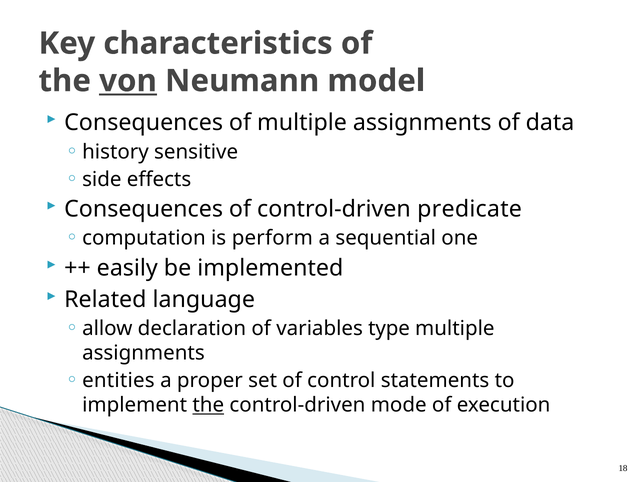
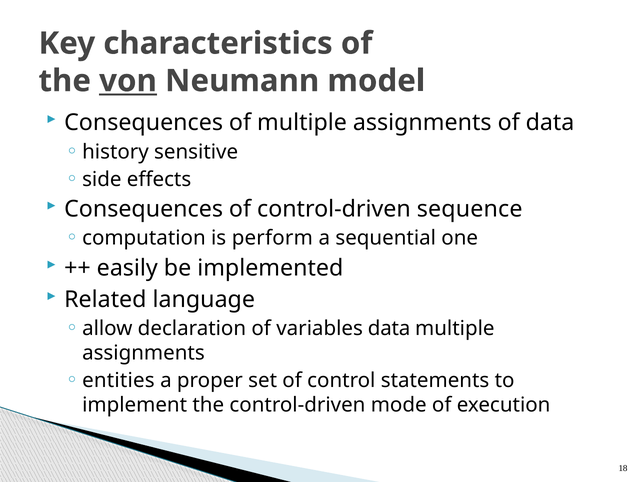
predicate: predicate -> sequence (470, 209)
variables type: type -> data (389, 329)
the underline: present -> none (208, 405)
